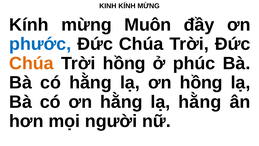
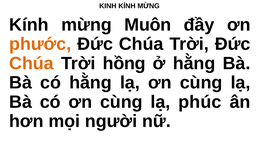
phước colour: blue -> orange (40, 44)
ở phúc: phúc -> hằng (194, 63)
lạ ơn hồng: hồng -> cùng (201, 82)
có ơn hằng: hằng -> cùng (121, 102)
lạ hằng: hằng -> phúc (200, 102)
